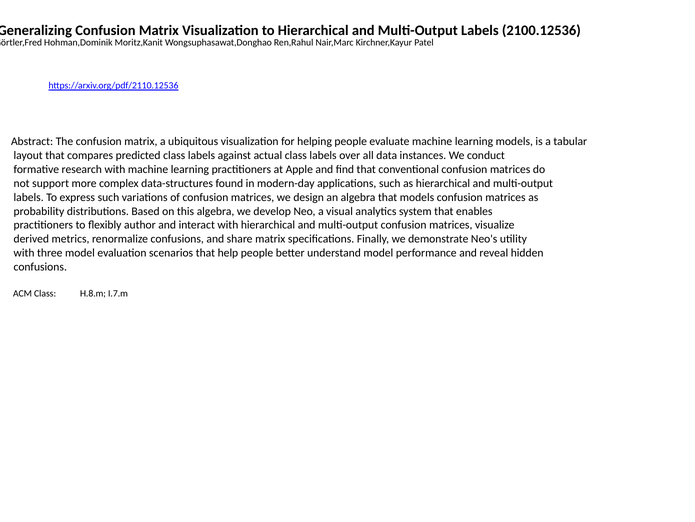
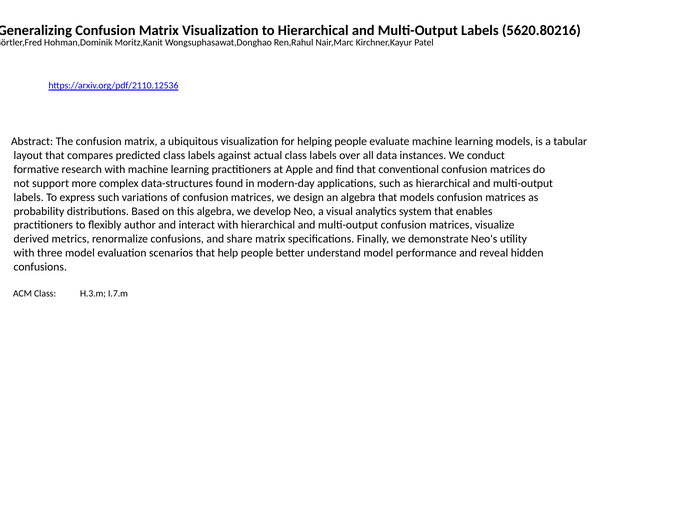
2100.12536: 2100.12536 -> 5620.80216 (541, 31)
H.8.m: H.8.m -> H.3.m (93, 293)
